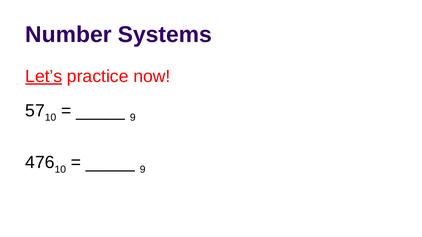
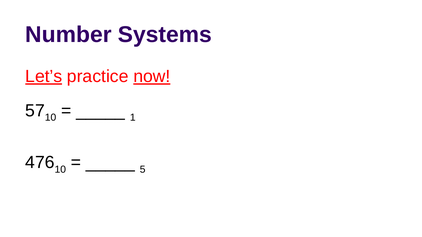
now underline: none -> present (152, 77)
9: 9 -> 1 (133, 118)
9: 9 -> 5 (143, 170)
